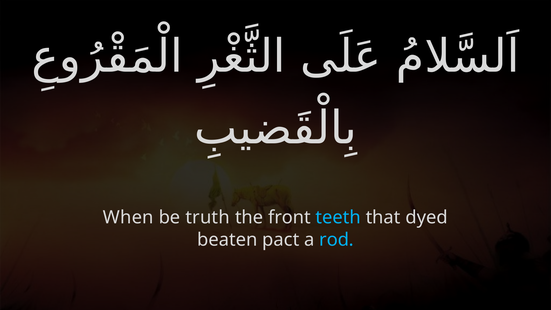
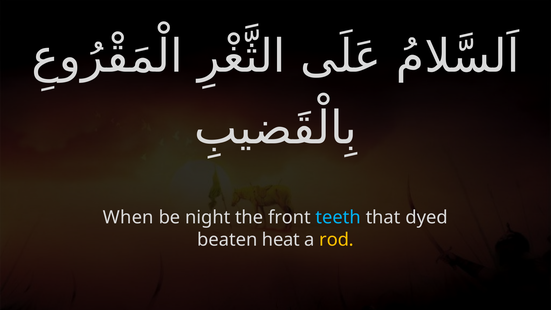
truth: truth -> night (208, 218)
pact: pact -> heat (281, 240)
rod colour: light blue -> yellow (337, 240)
